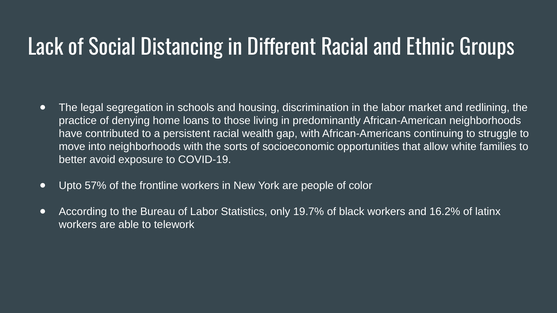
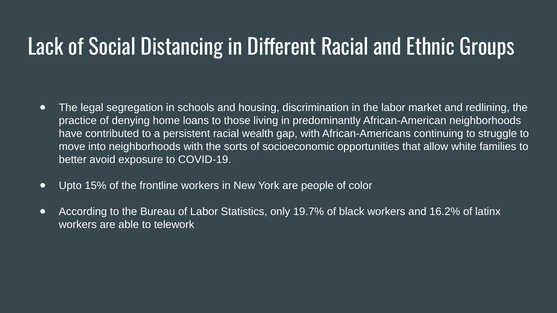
57%: 57% -> 15% (96, 186)
